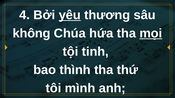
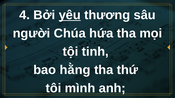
không: không -> người (31, 33)
mọi underline: present -> none (151, 33)
thình: thình -> hằng (75, 70)
